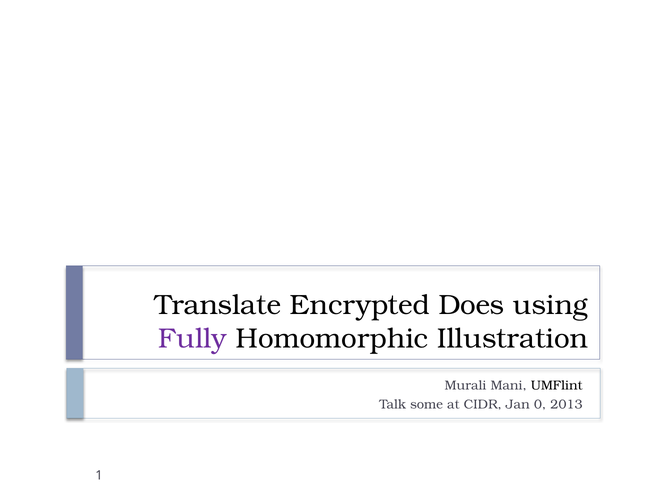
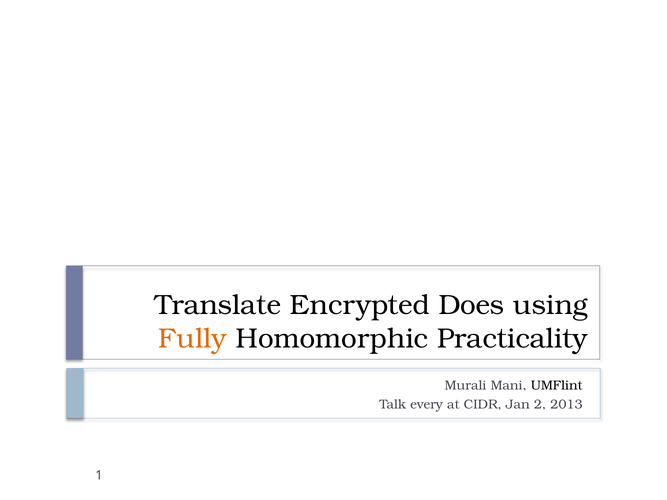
Fully colour: purple -> orange (193, 339)
Illustration: Illustration -> Practicality (513, 339)
some: some -> every (427, 405)
0: 0 -> 2 (540, 405)
